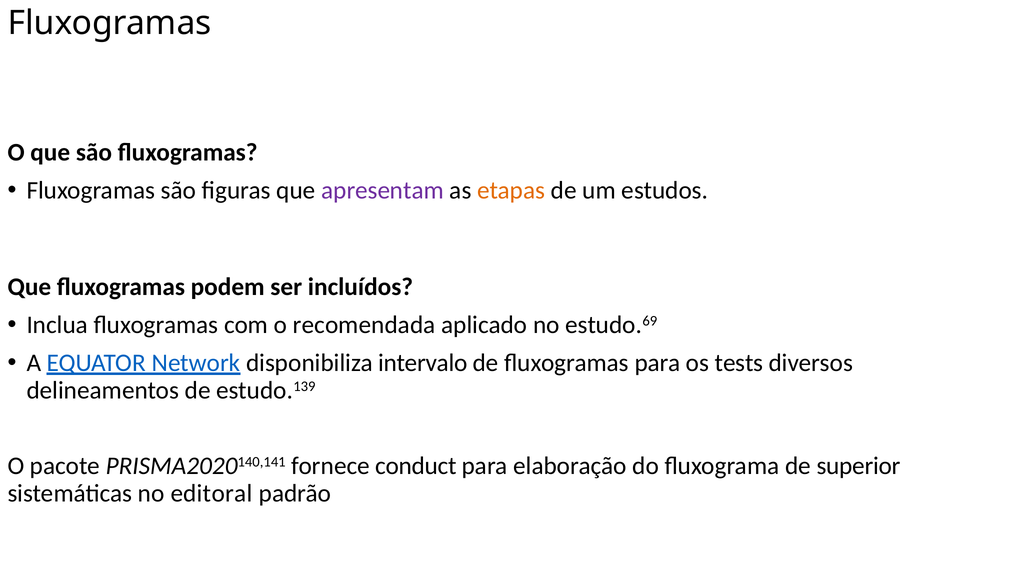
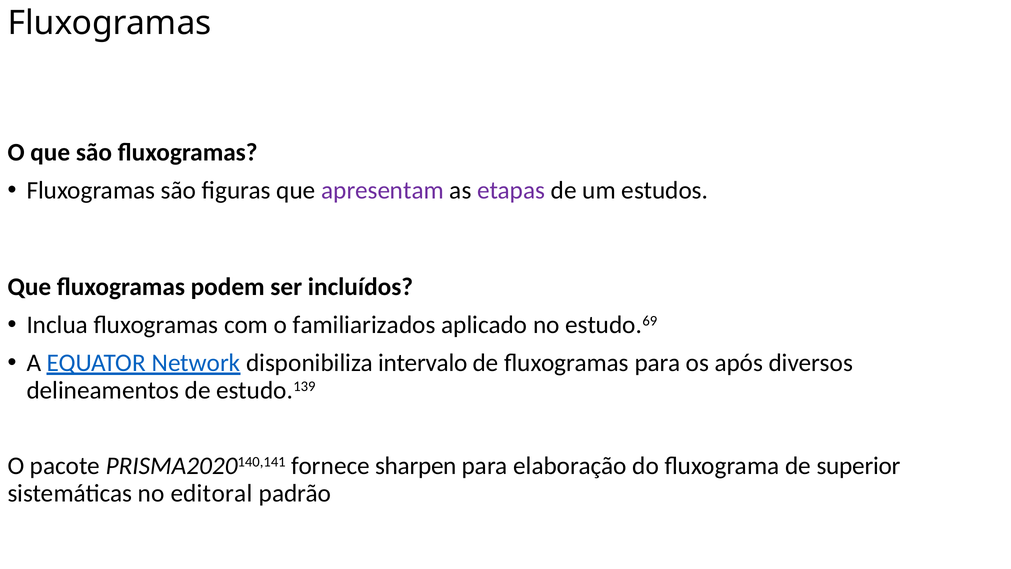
etapas colour: orange -> purple (511, 190)
recomendada: recomendada -> familiarizados (364, 325)
tests: tests -> após (739, 363)
conduct: conduct -> sharpen (416, 466)
